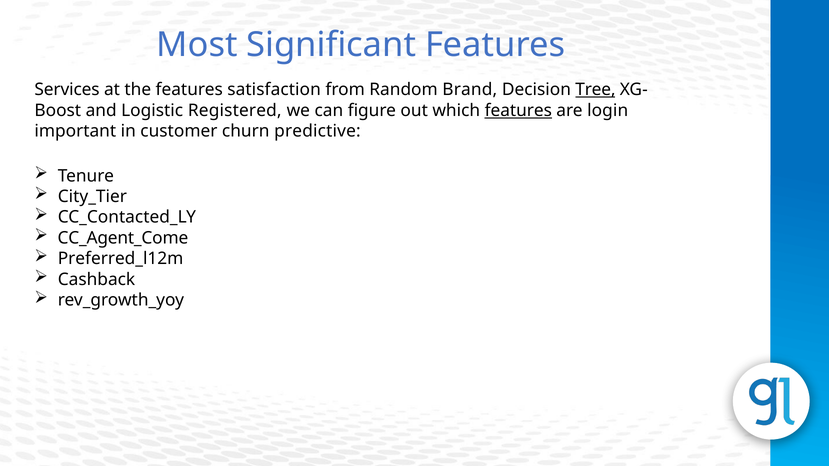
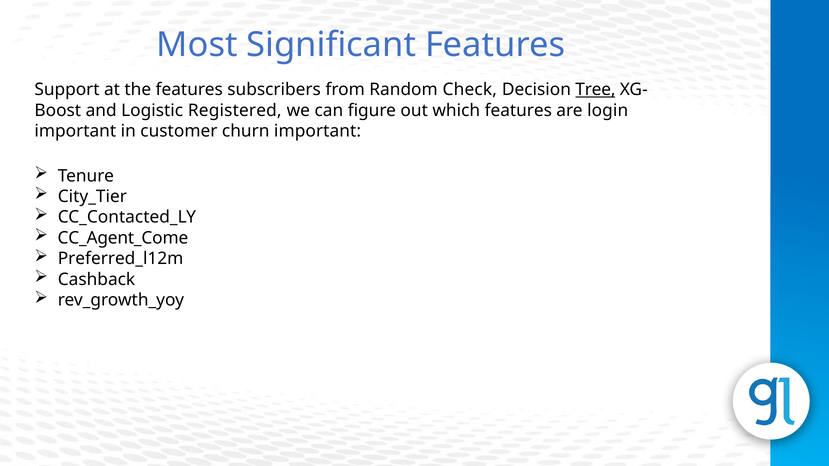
Services: Services -> Support (67, 90)
satisfaction: satisfaction -> subscribers (274, 90)
Brand: Brand -> Check (470, 90)
features underline: present -> none (518, 111)
churn predictive: predictive -> important (318, 131)
